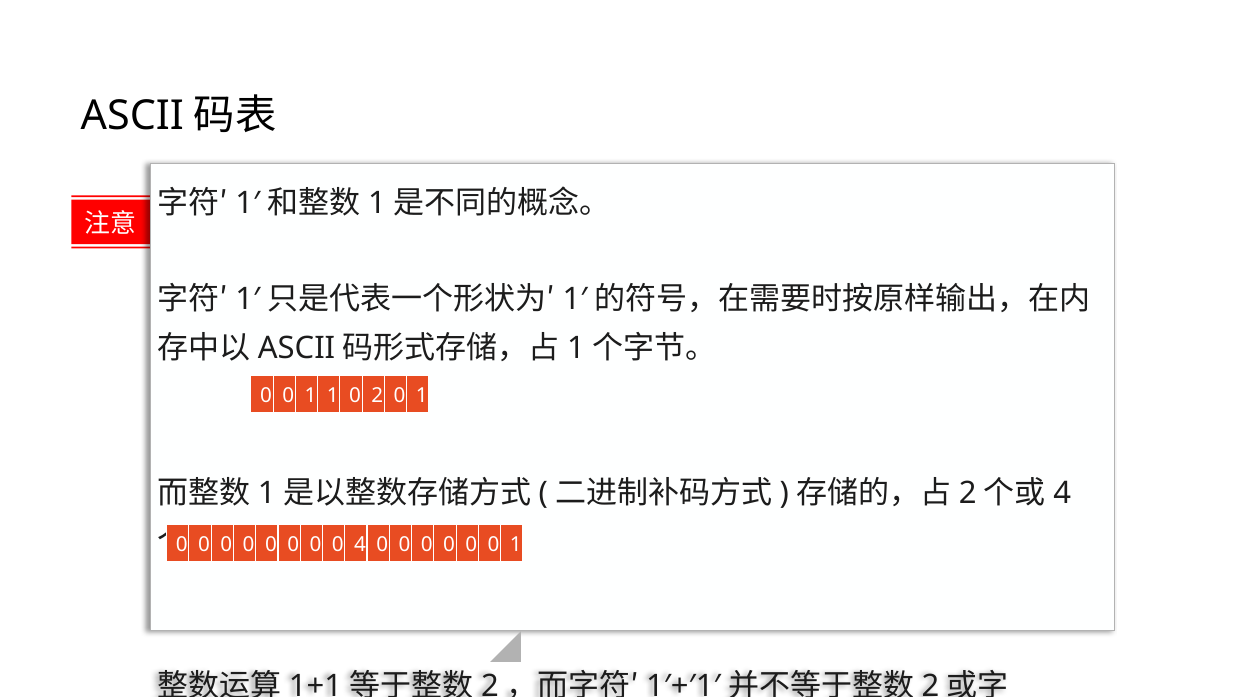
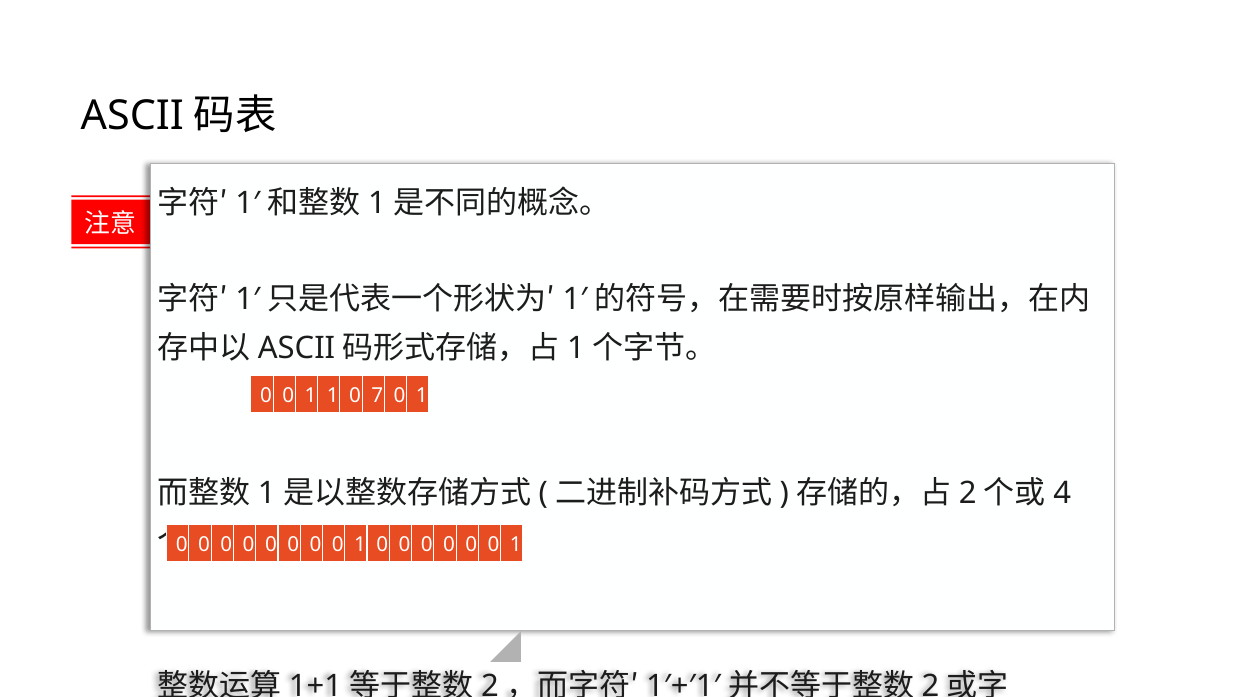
0 2: 2 -> 7 (377, 396)
4: 4 -> 1 (360, 545)
